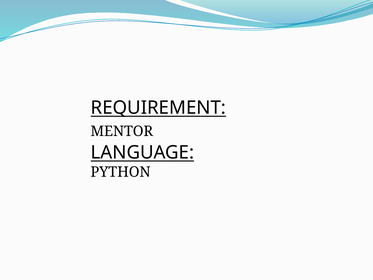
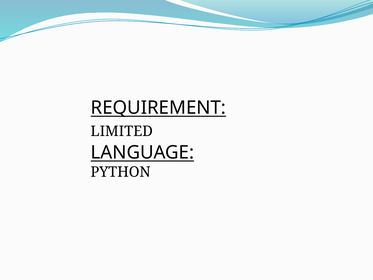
MENTOR: MENTOR -> LIMITED (122, 131)
